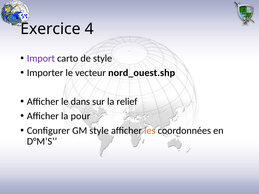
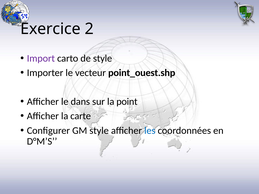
4: 4 -> 2 (89, 29)
nord_ouest.shp: nord_ouest.shp -> point_ouest.shp (142, 73)
relief: relief -> point (127, 102)
pour: pour -> carte (81, 116)
les colour: orange -> blue (150, 131)
